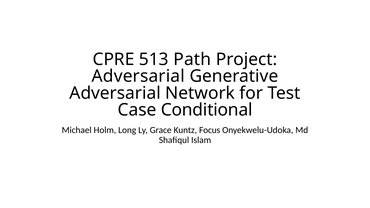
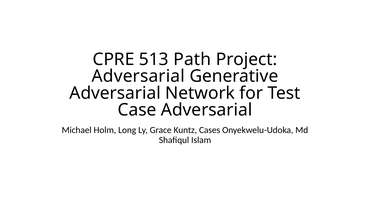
Case Conditional: Conditional -> Adversarial (207, 110)
Focus: Focus -> Cases (210, 130)
